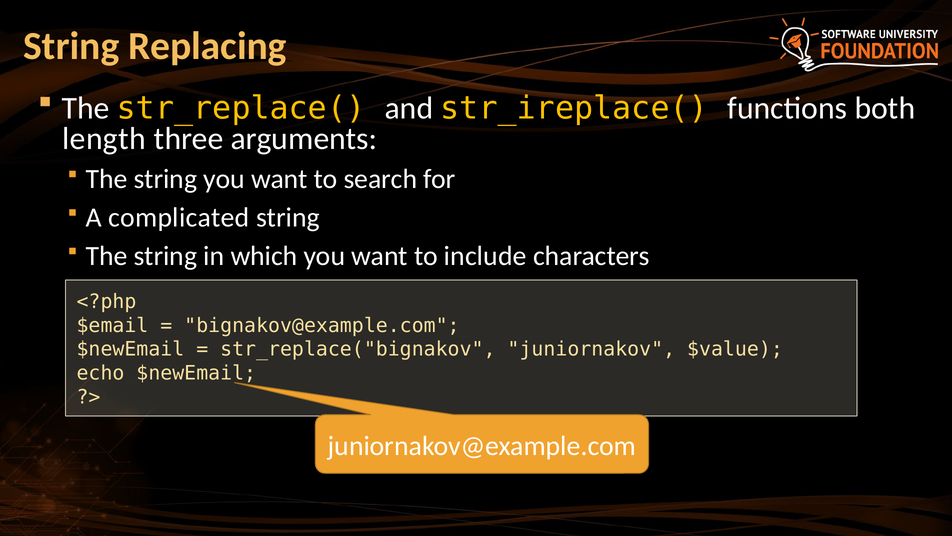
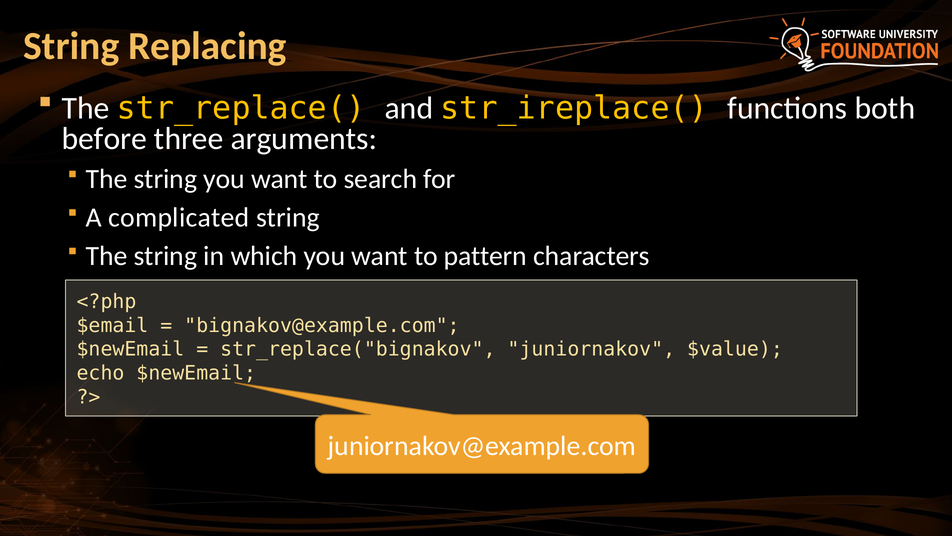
length: length -> before (104, 138)
include: include -> pattern (485, 256)
